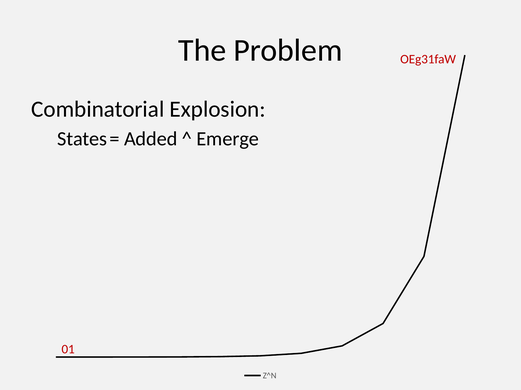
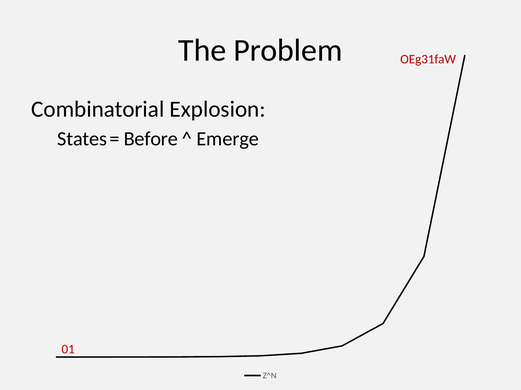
Added: Added -> Before (151, 139)
